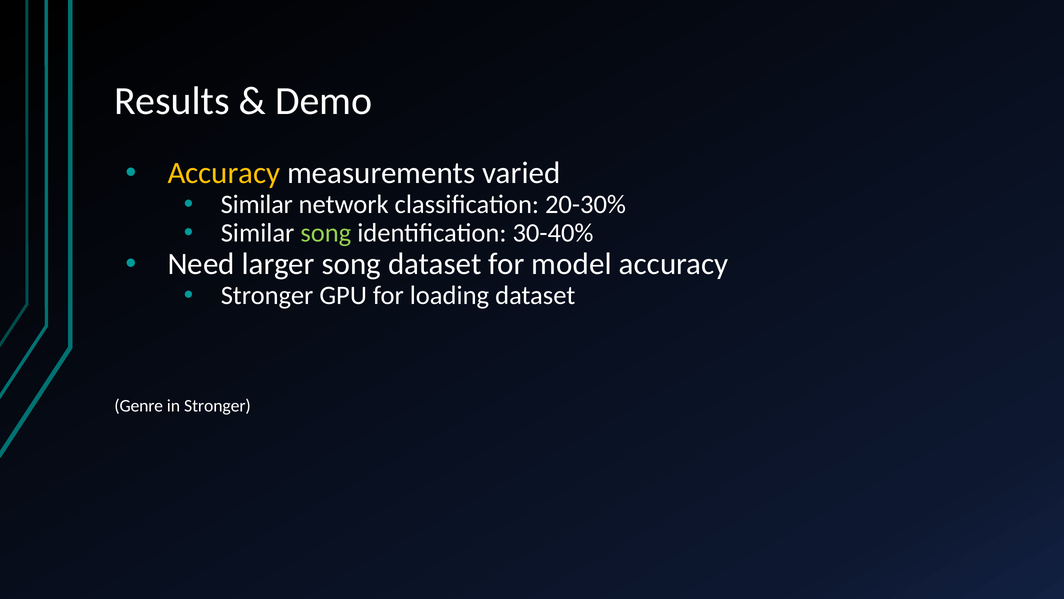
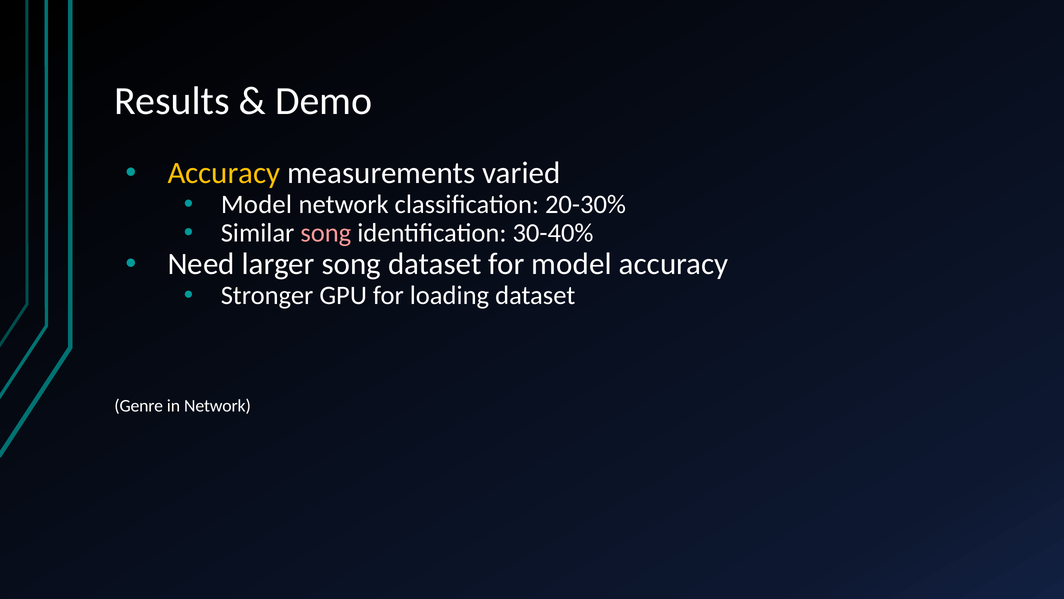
Similar: Similar -> Model (257, 204)
song colour: light green -> pink (326, 233)
in Stronger: Stronger -> Network (217, 405)
